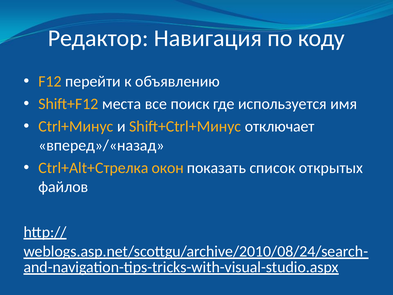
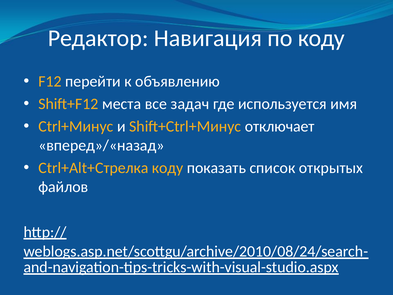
поиск: поиск -> задач (190, 104)
Ctrl+Alt+Стрелка окон: окон -> коду (168, 168)
